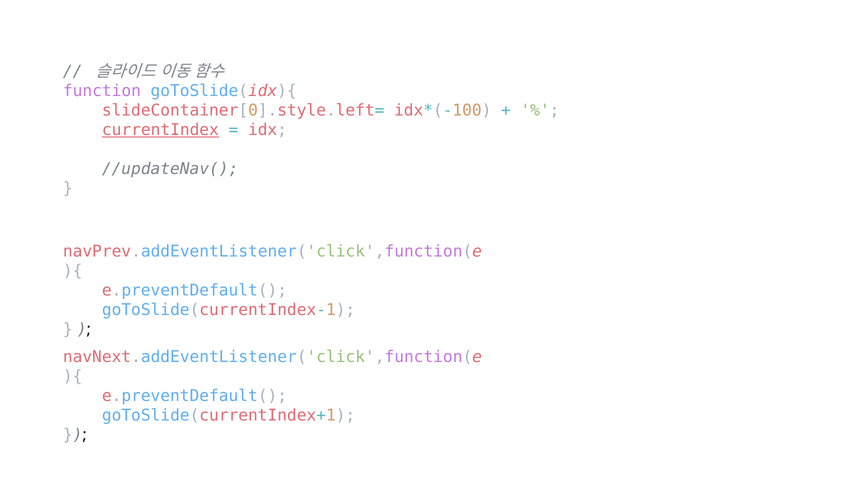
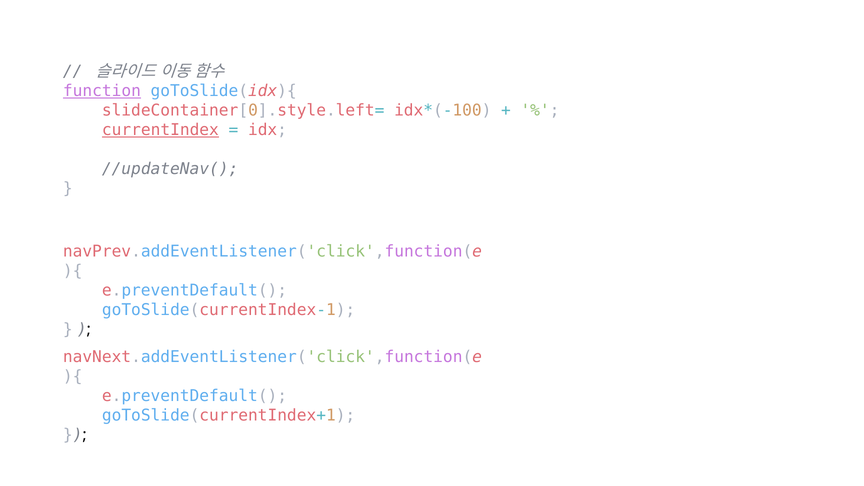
function underline: none -> present (102, 91)
